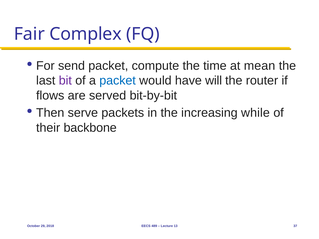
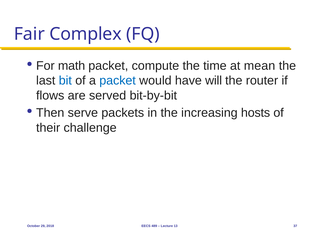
send: send -> math (72, 66)
bit colour: purple -> blue (65, 81)
while: while -> hosts (256, 113)
backbone: backbone -> challenge (90, 128)
